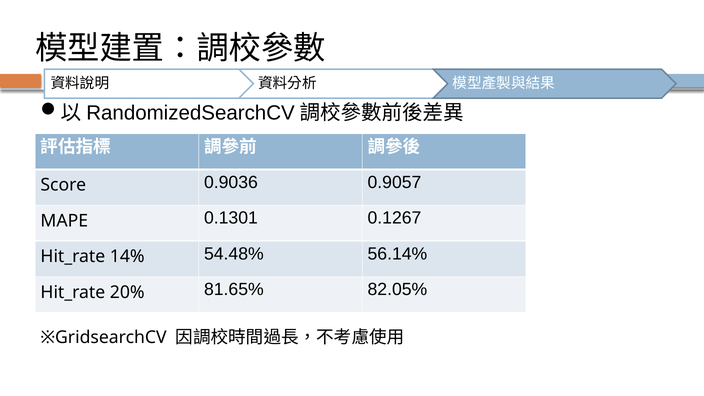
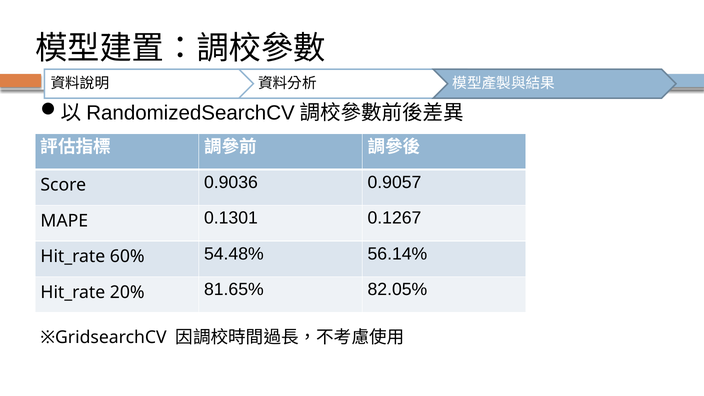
14%: 14% -> 60% (127, 257)
